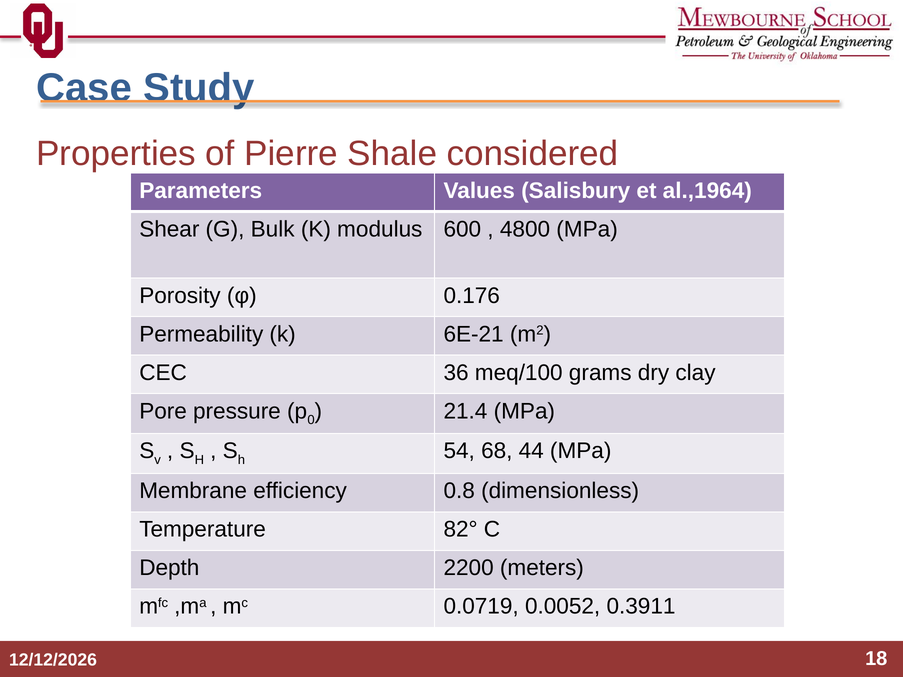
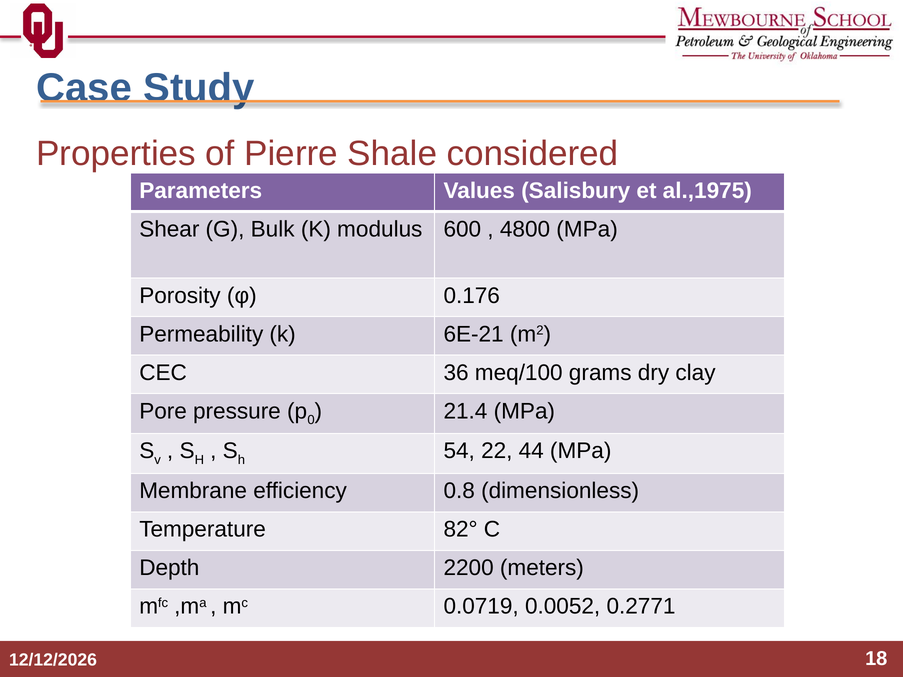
al.,1964: al.,1964 -> al.,1975 (707, 191)
68: 68 -> 22 (497, 451)
0.3911: 0.3911 -> 0.2771 (641, 607)
